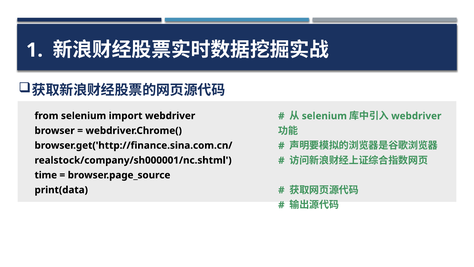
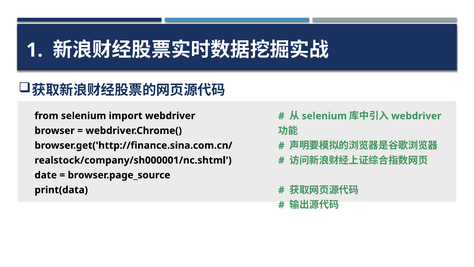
time: time -> date (46, 175)
